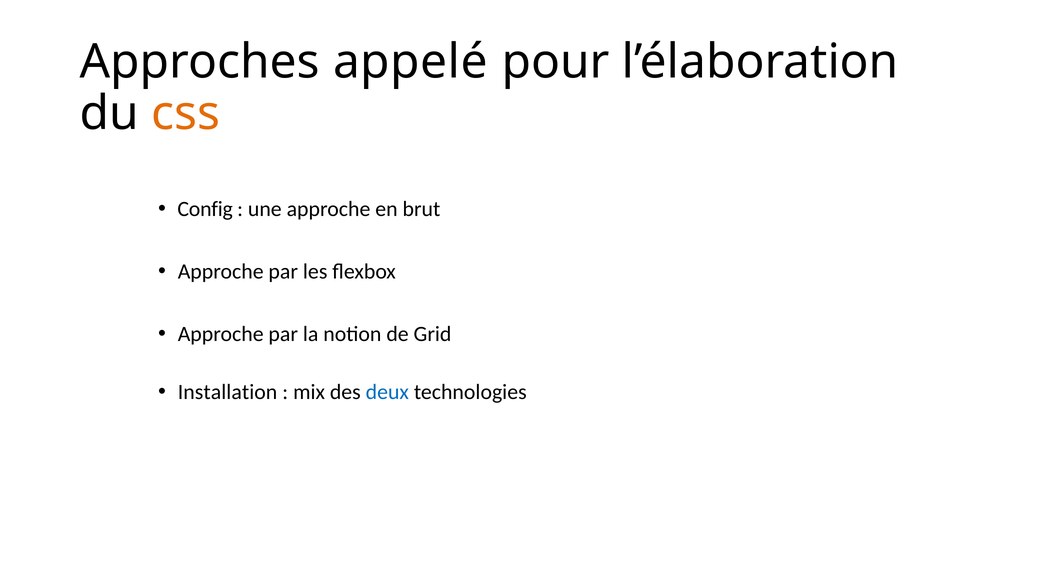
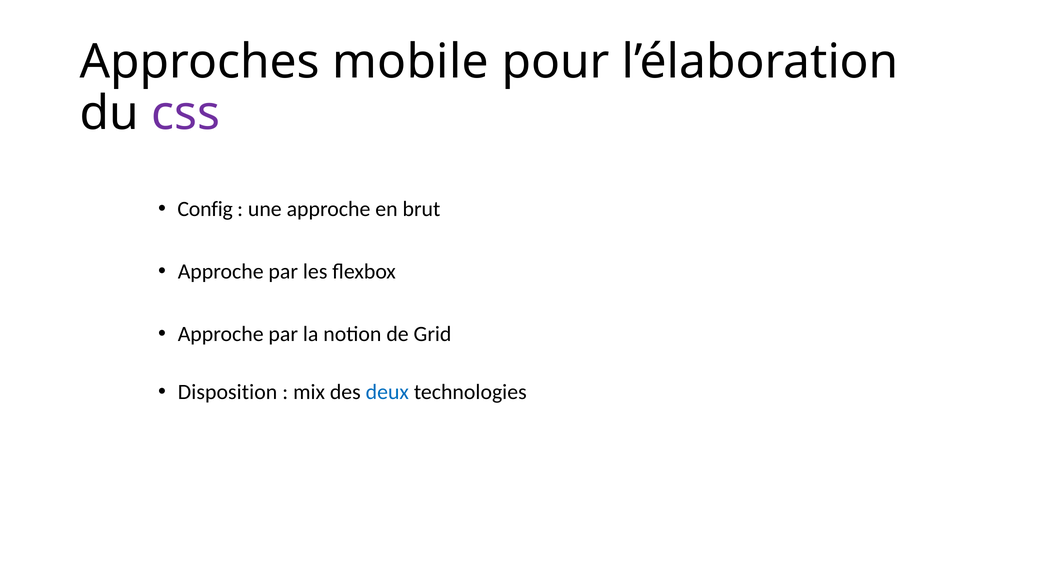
appelé: appelé -> mobile (411, 62)
css colour: orange -> purple (186, 114)
Installation: Installation -> Disposition (228, 392)
